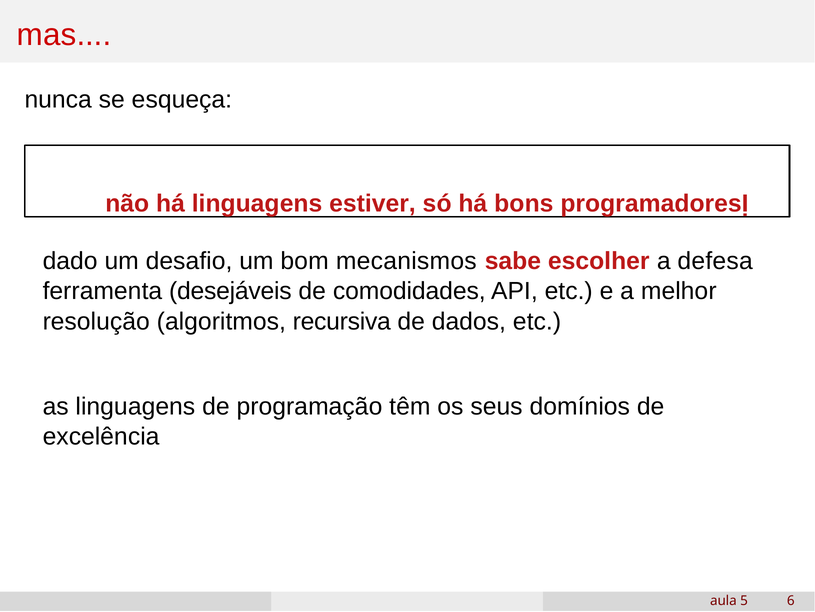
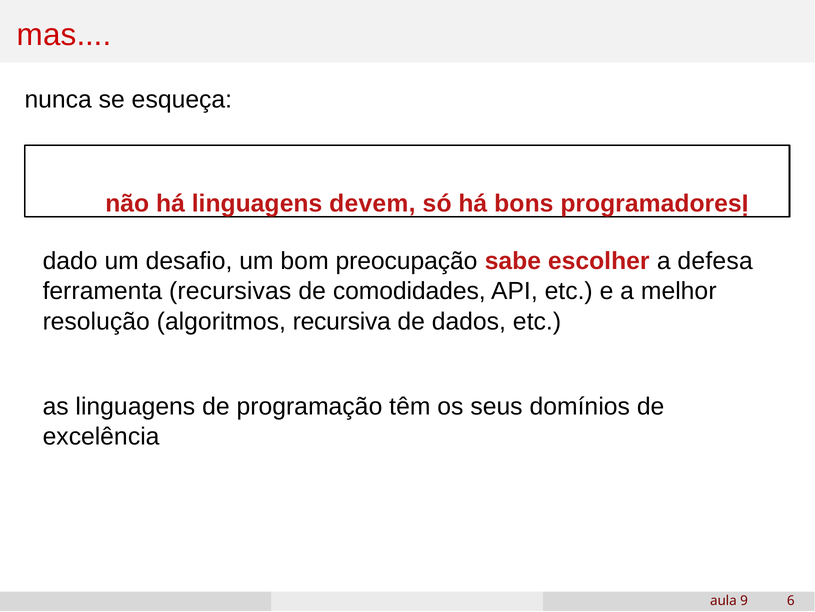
estiver: estiver -> devem (372, 204)
mecanismos: mecanismos -> preocupação (406, 261)
desejáveis: desejáveis -> recursivas (230, 291)
5: 5 -> 9 (744, 601)
